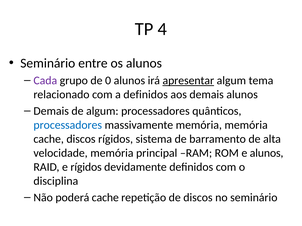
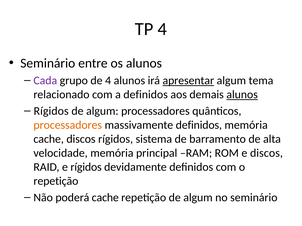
de 0: 0 -> 4 (108, 81)
alunos underline: none -> present (242, 95)
Demais: Demais -> Rígidos (51, 111)
processadores colour: blue -> orange (68, 125)
massivamente memória: memória -> definidos (199, 125)
e alunos: alunos -> discos (266, 153)
disciplina: disciplina -> repetição (56, 181)
repetição de discos: discos -> algum (198, 198)
